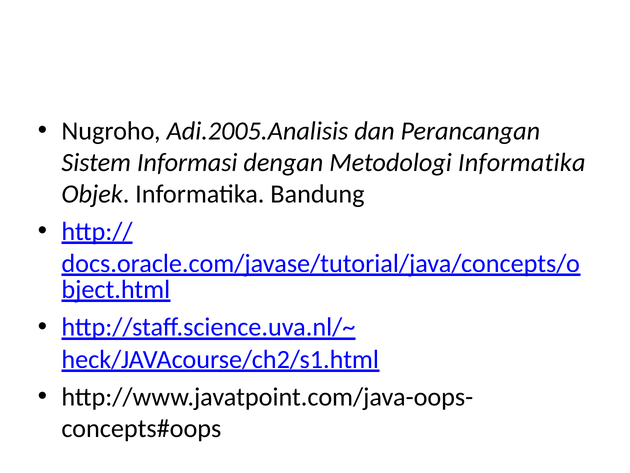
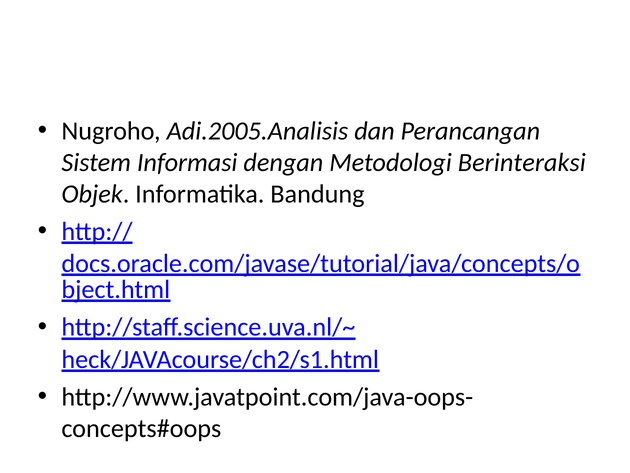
Metodologi Informatika: Informatika -> Berinteraksi (522, 162)
